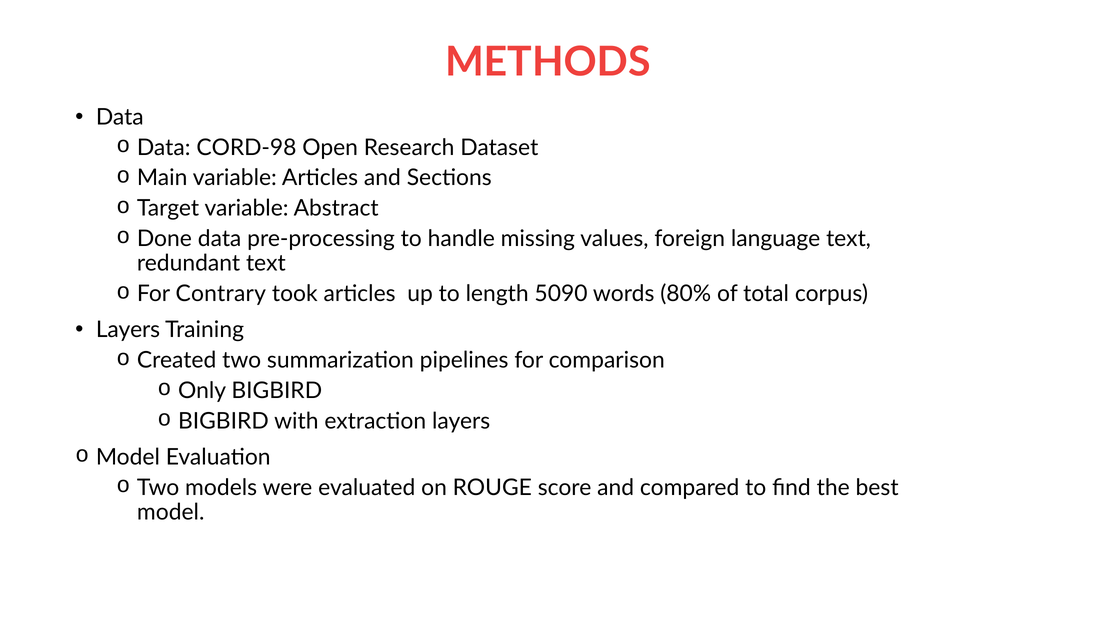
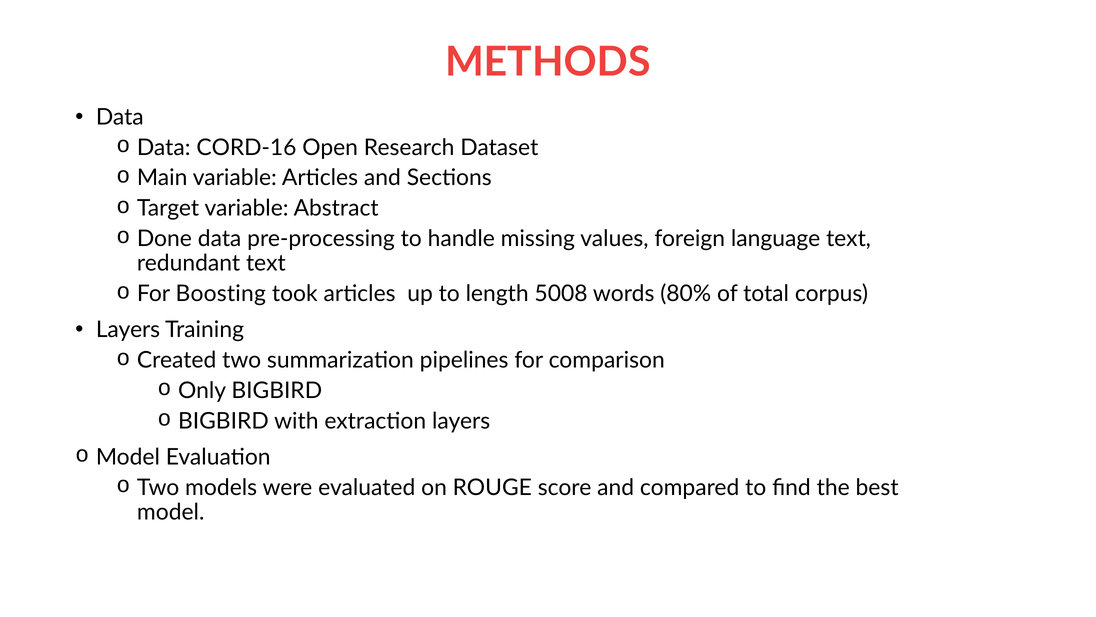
CORD-98: CORD-98 -> CORD-16 (246, 147)
Contrary: Contrary -> Boosting (221, 293)
5090: 5090 -> 5008 (561, 293)
